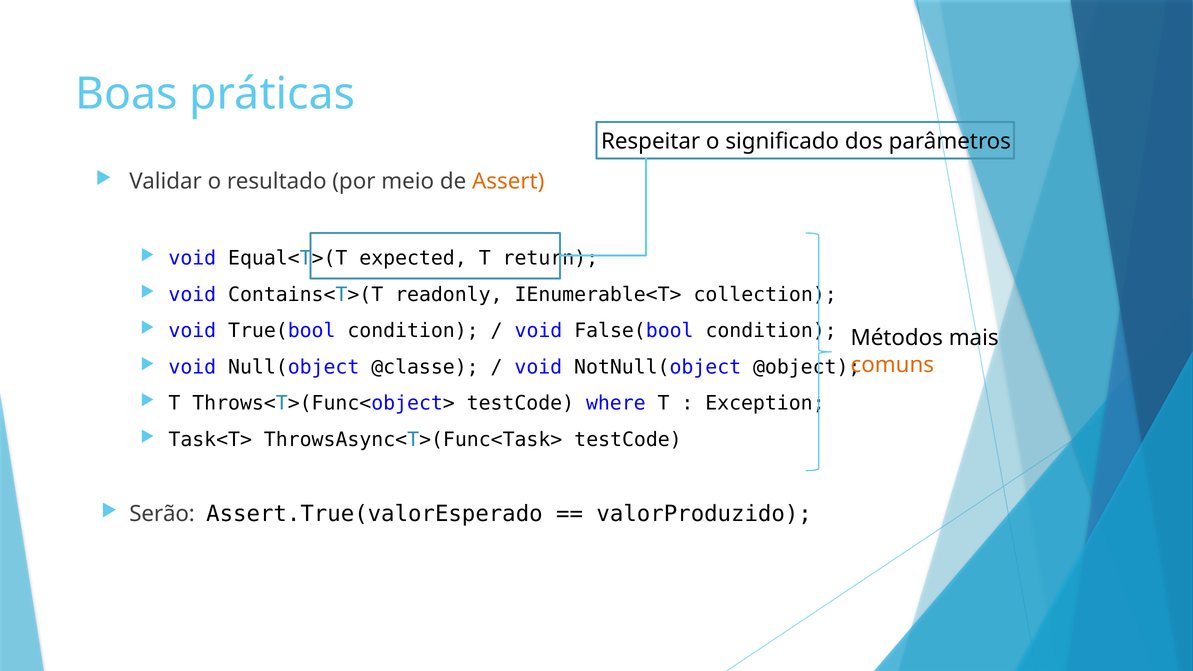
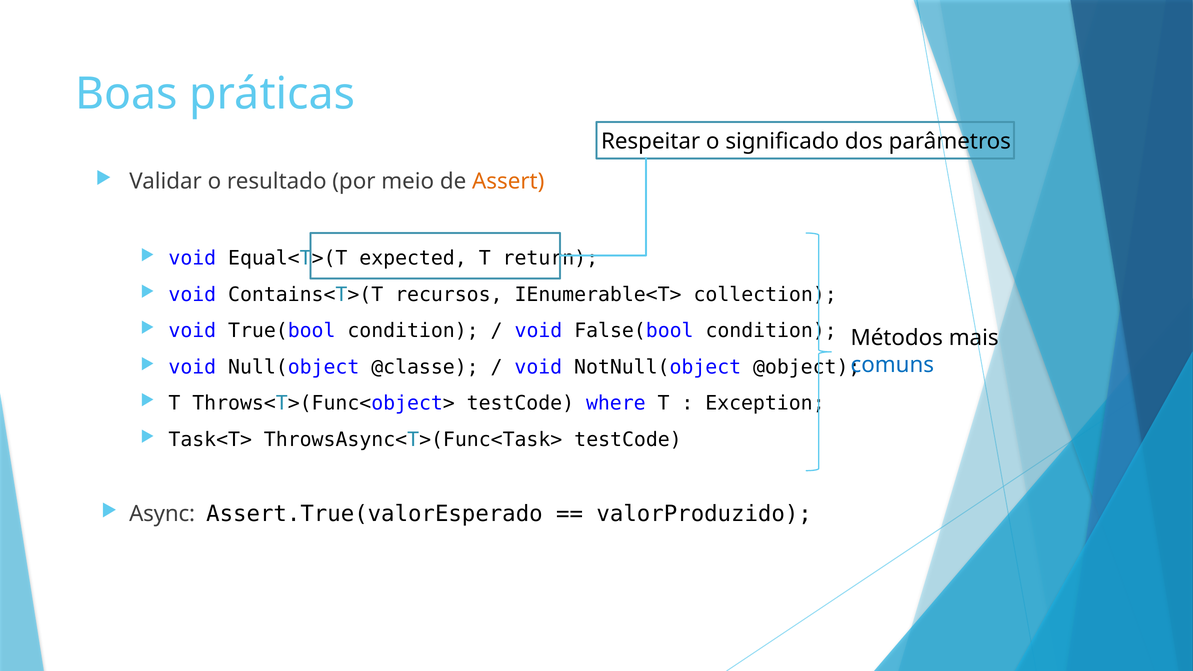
readonly: readonly -> recursos (449, 295)
comuns colour: orange -> blue (892, 365)
Serão: Serão -> Async (162, 514)
